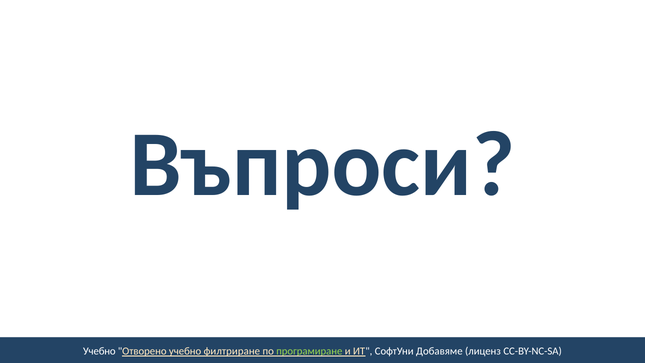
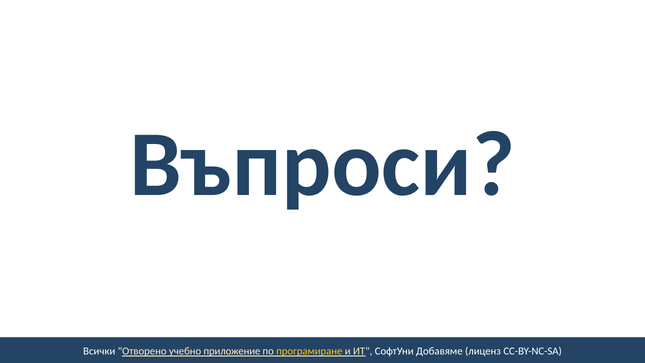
Учебно: Учебно -> Всички (99, 351)
филтриране: филтриране -> приложение (232, 351)
програмиране colour: light green -> yellow (309, 351)
